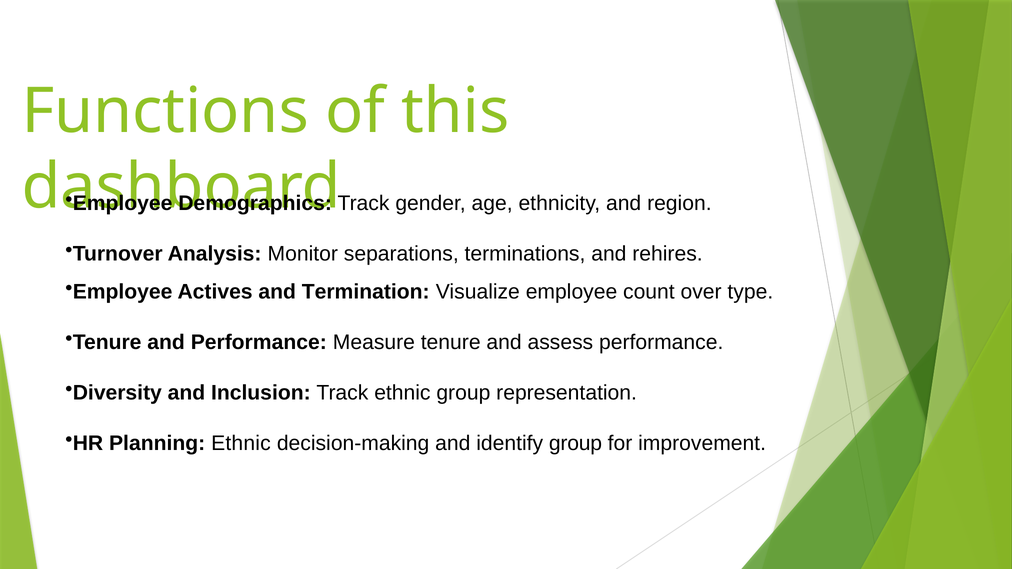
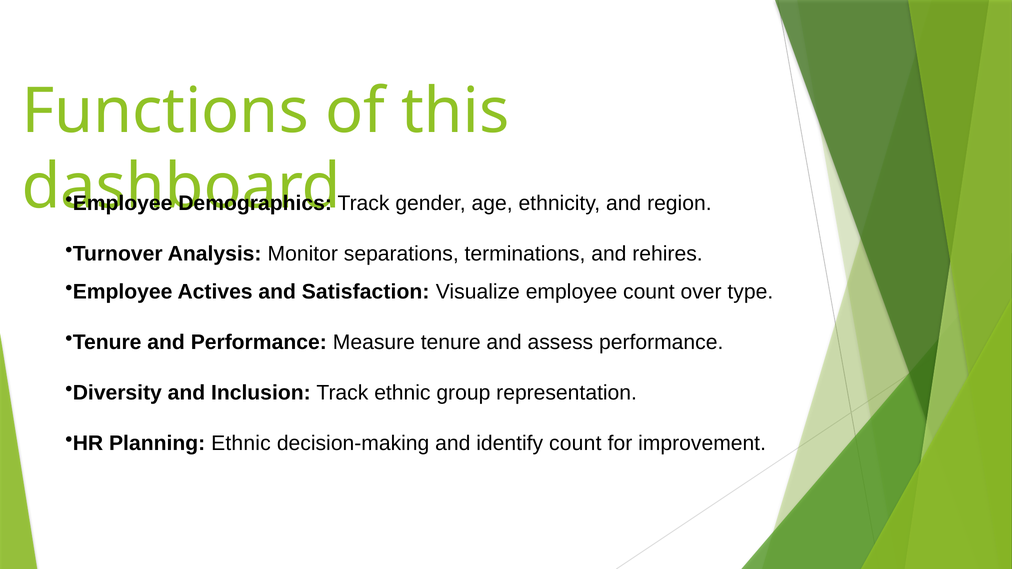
Termination: Termination -> Satisfaction (366, 292)
identify group: group -> count (575, 444)
